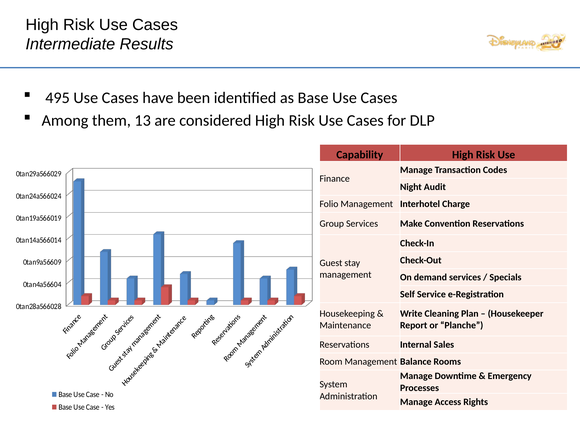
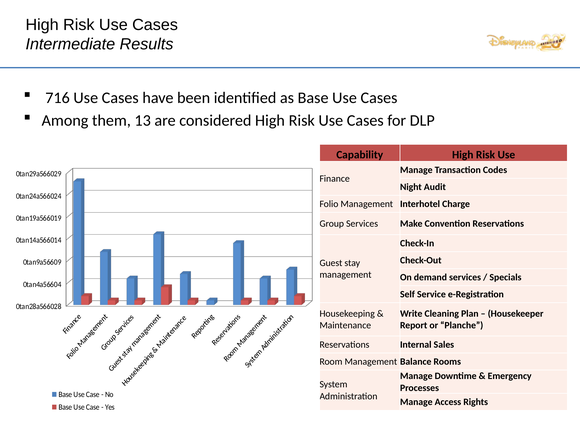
495: 495 -> 716 (58, 98)
